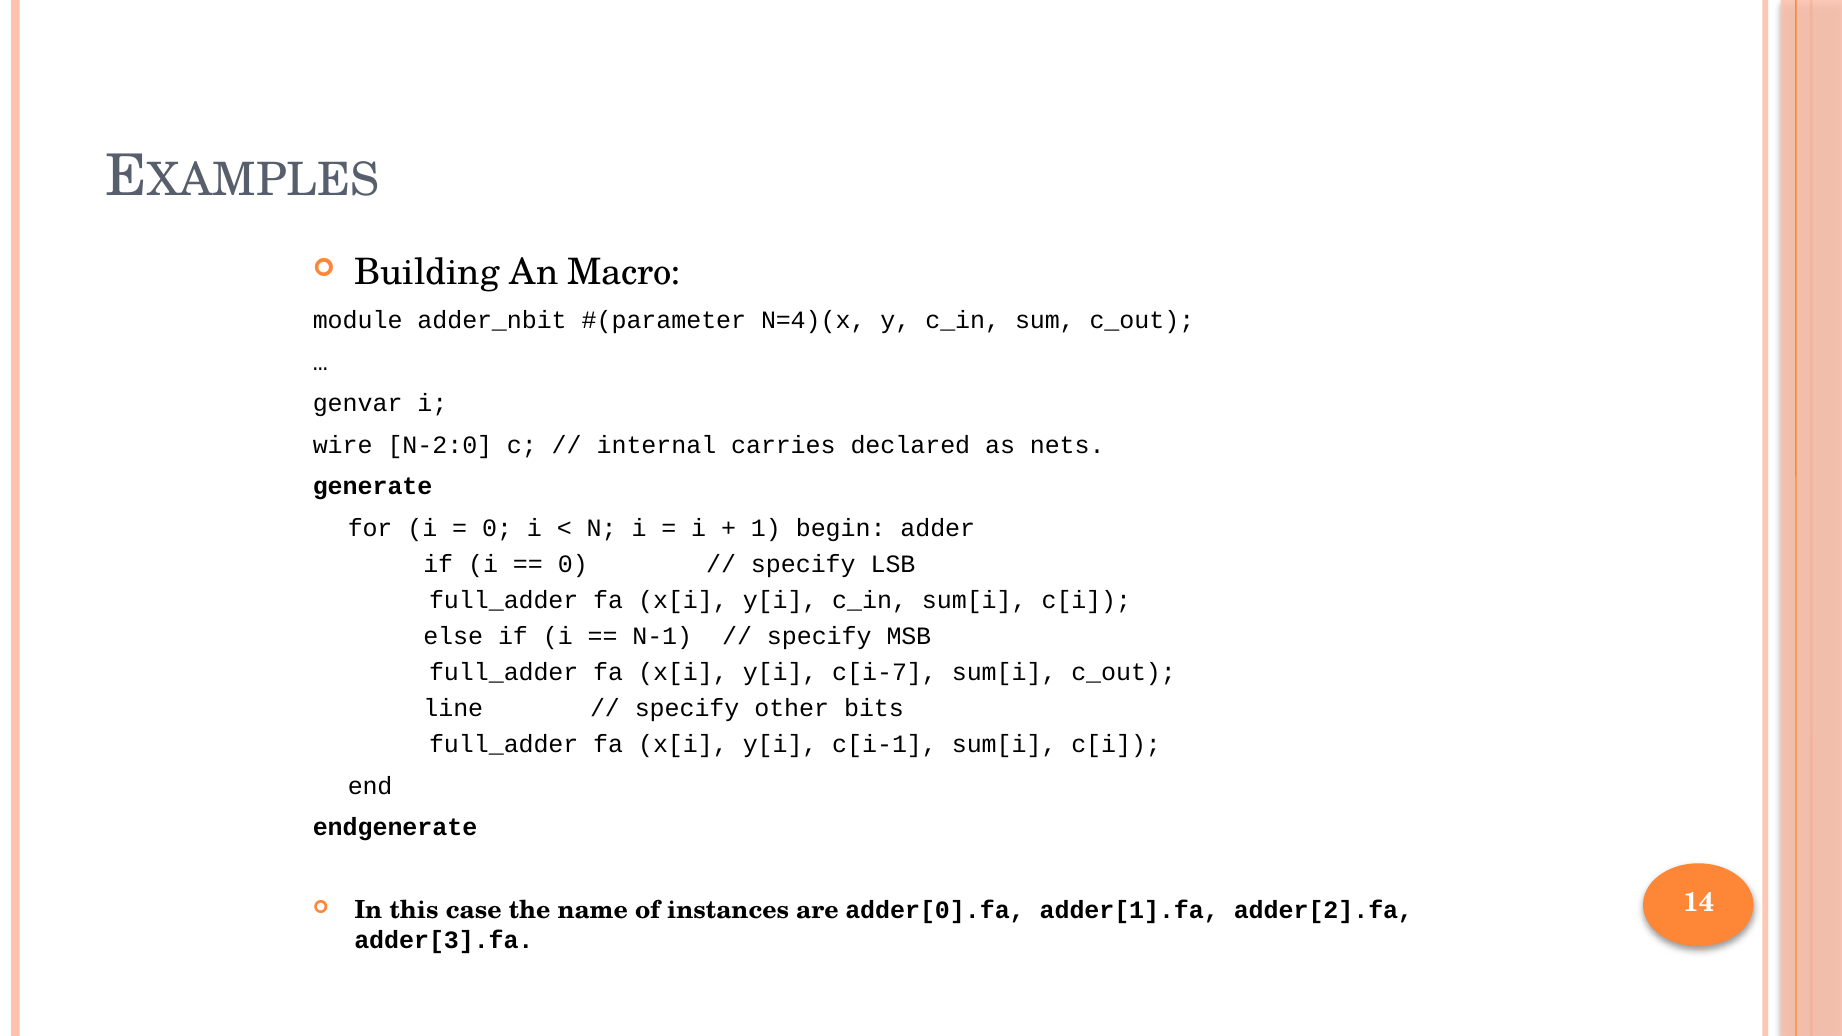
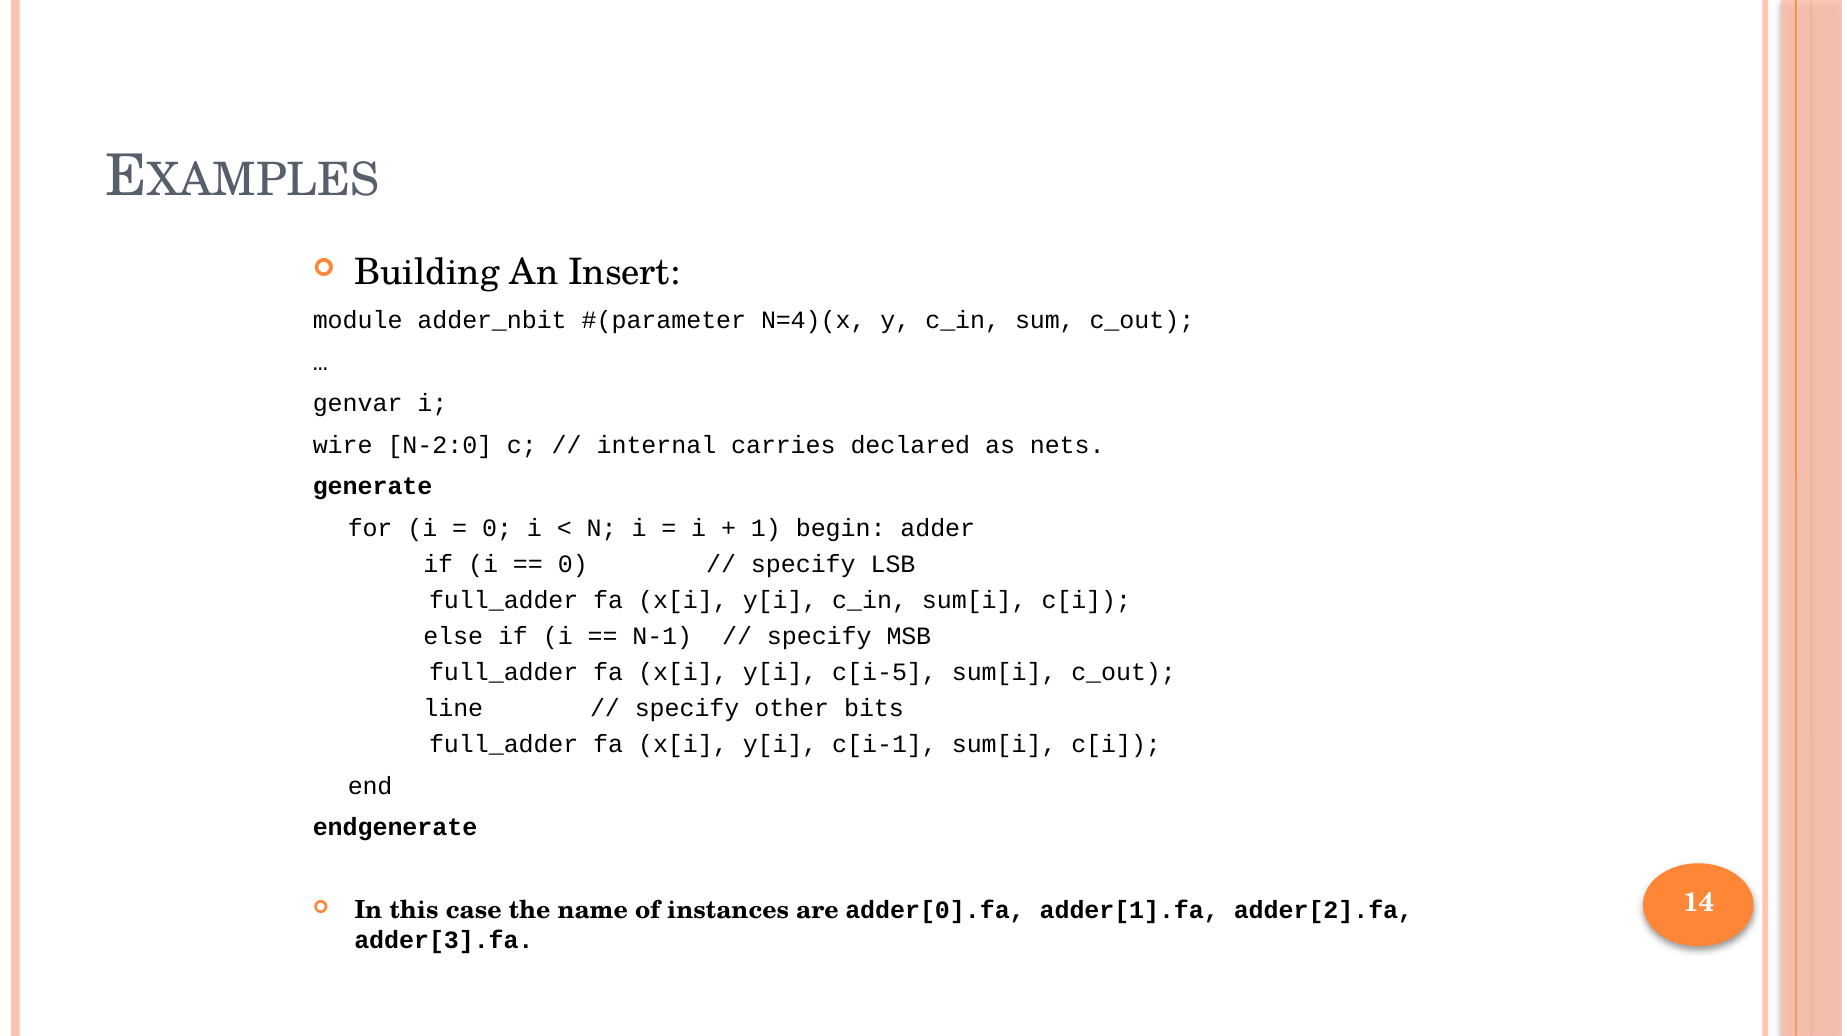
Macro: Macro -> Insert (624, 273)
c[i-7: c[i-7 -> c[i-5 (885, 672)
